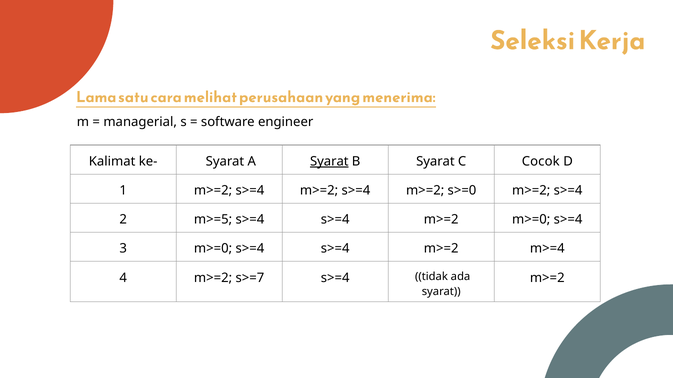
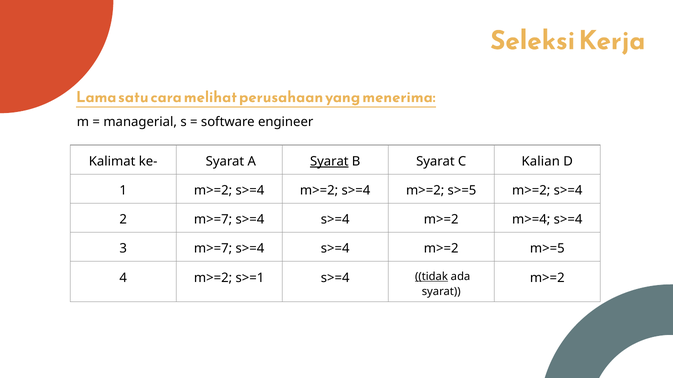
Cocok: Cocok -> Kalian (541, 162)
s>=0: s>=0 -> s>=5 (462, 191)
2 m>=5: m>=5 -> m>=7 (213, 220)
m>=2 m>=0: m>=0 -> m>=4 (531, 220)
3 m>=0: m>=0 -> m>=7 (213, 249)
m>=4: m>=4 -> m>=5 (547, 249)
s>=7: s>=7 -> s>=1 (250, 278)
tidak underline: none -> present (431, 277)
